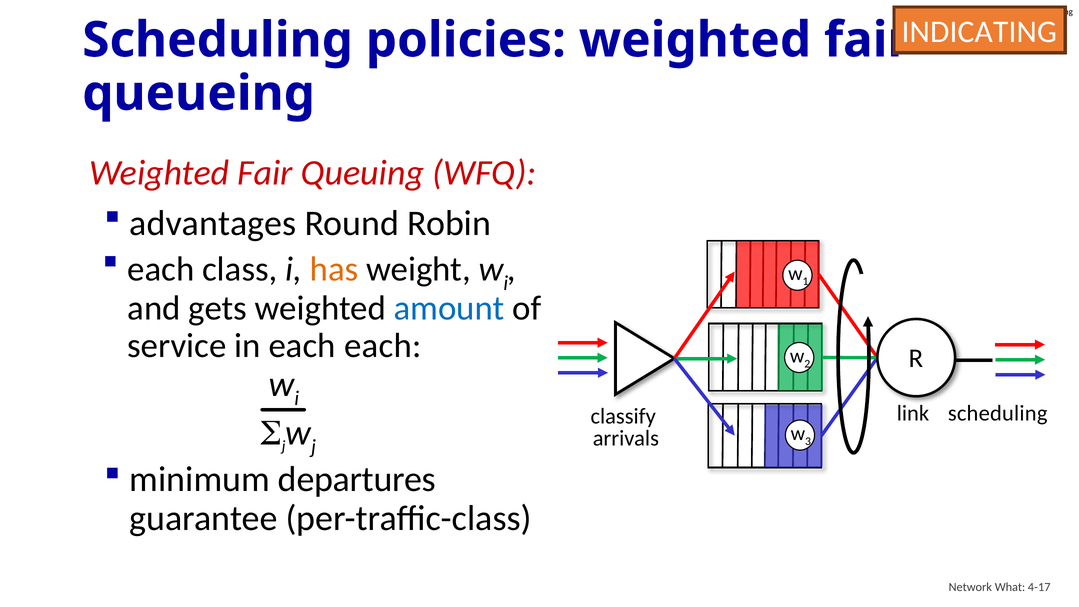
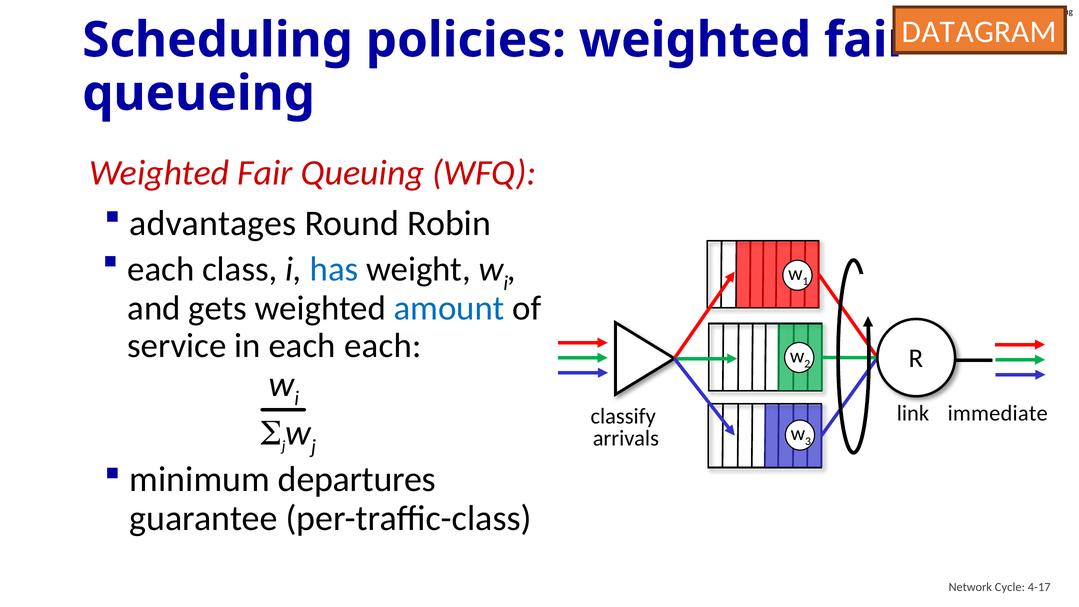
INDICATING: INDICATING -> DATAGRAM (979, 32)
has colour: orange -> blue (334, 269)
scheduling: scheduling -> immediate (998, 413)
What: What -> Cycle (1010, 587)
